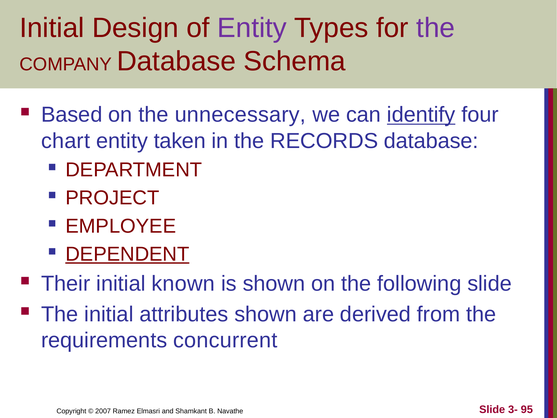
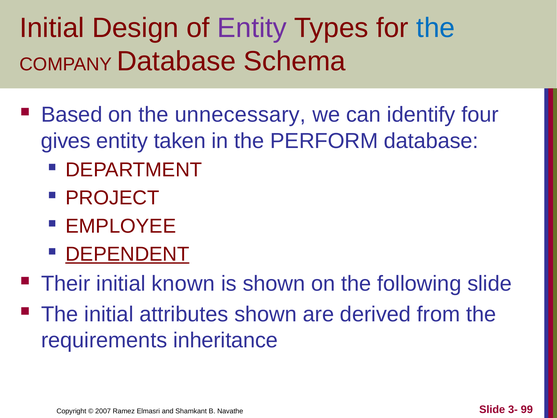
the colour: purple -> blue (436, 28)
identify underline: present -> none (421, 115)
chart: chart -> gives (66, 141)
RECORDS: RECORDS -> PERFORM (324, 141)
concurrent: concurrent -> inheritance (225, 340)
95: 95 -> 99 (527, 409)
